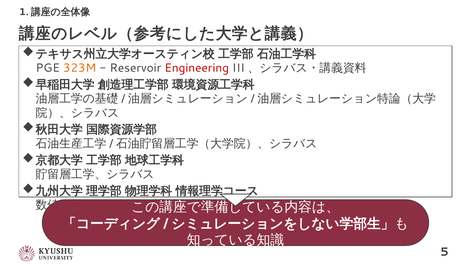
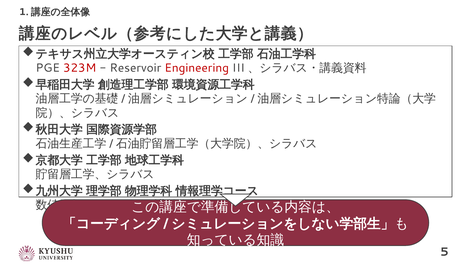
323M colour: orange -> red (80, 68)
